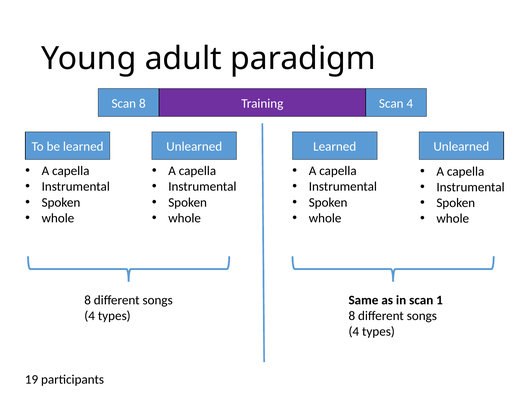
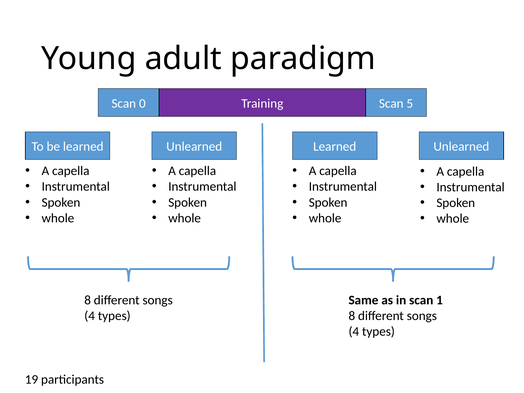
Scan 8: 8 -> 0 (142, 103)
Scan 4: 4 -> 5 (410, 103)
